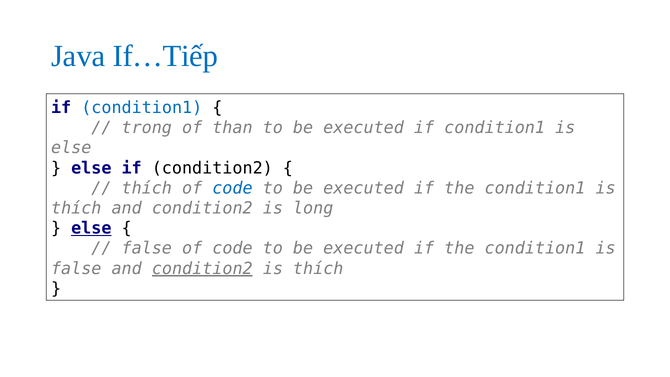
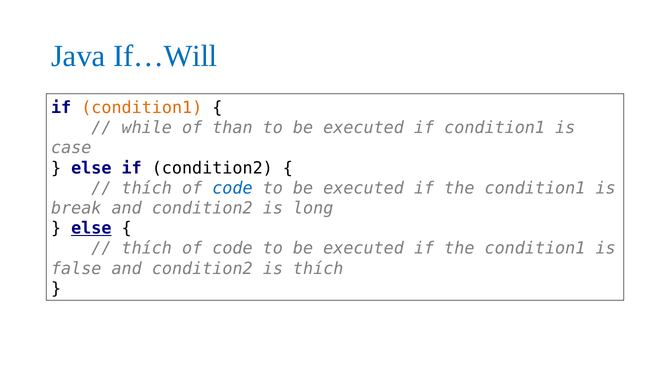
If…Tiếp: If…Tiếp -> If…Will (165, 56)
condition1 colour: blue -> orange (142, 108)
trong: trong -> while (147, 128)
else: else -> case (71, 148)
thích: thích -> break (76, 208)
false: false -> thích (147, 248)
condition2 underline: present -> none (202, 268)
